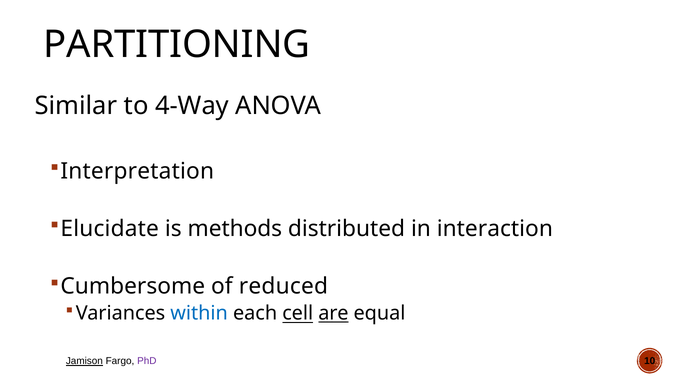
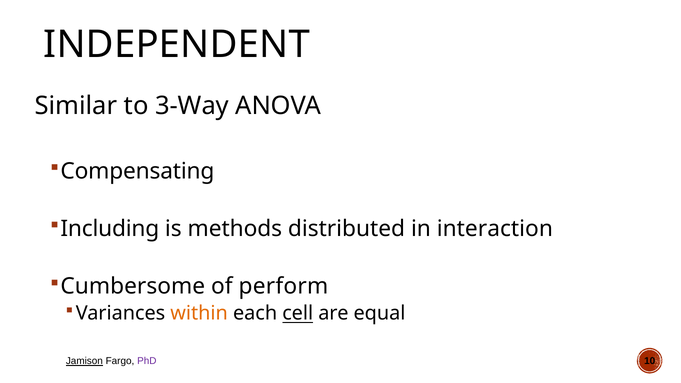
PARTITIONING: PARTITIONING -> INDEPENDENT (177, 45)
4-Way: 4-Way -> 3-Way (192, 106)
Interpretation: Interpretation -> Compensating (137, 171)
Elucidate: Elucidate -> Including (110, 229)
reduced: reduced -> perform (283, 286)
within colour: blue -> orange (199, 313)
are underline: present -> none (333, 313)
